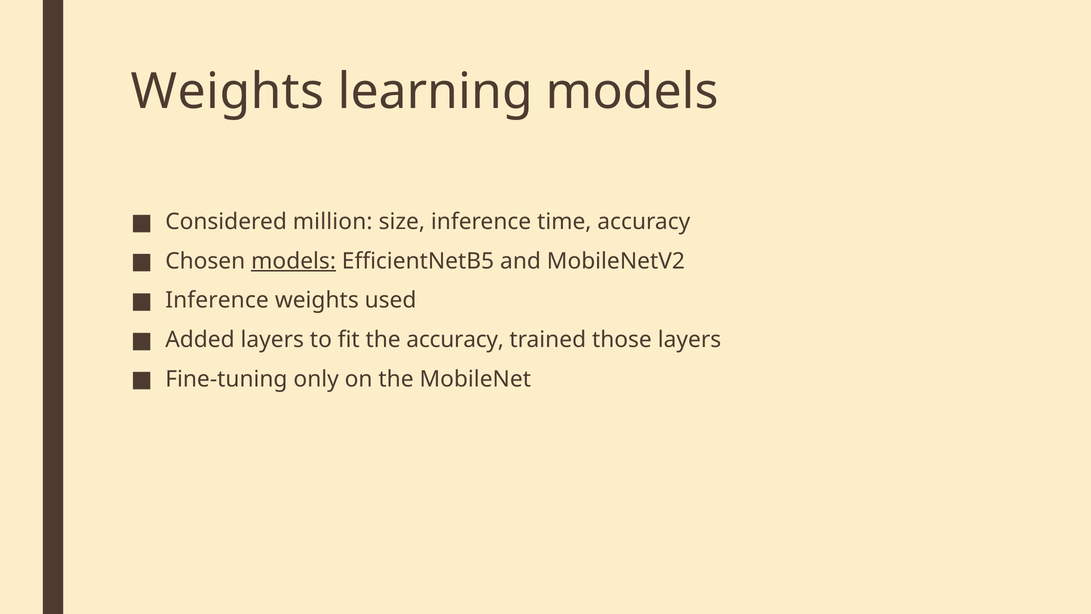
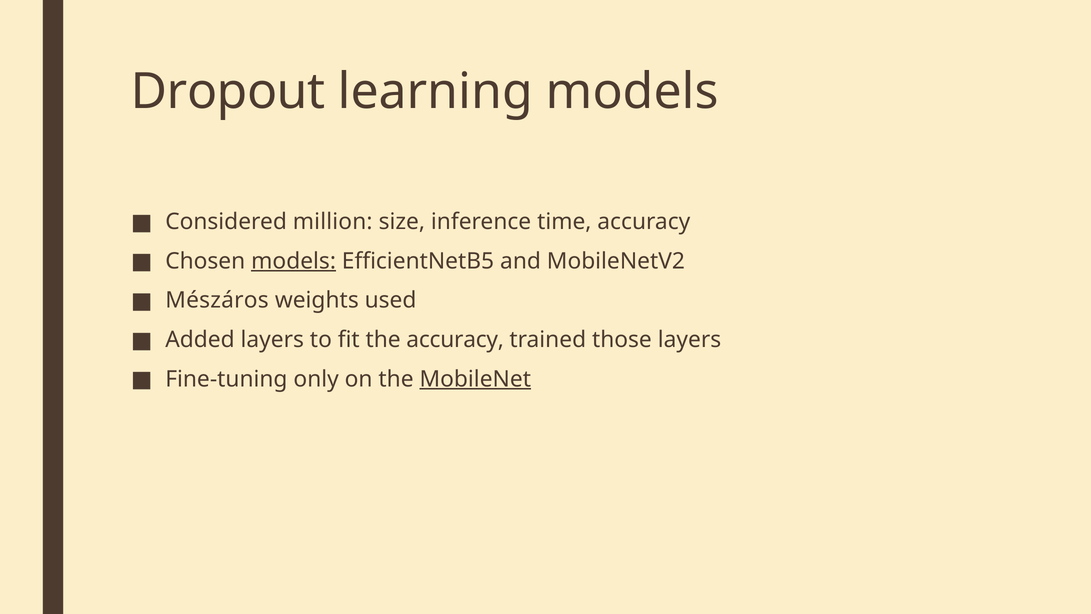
Weights: Weights -> Dropout (228, 92)
Inference: Inference -> Mészáros (217, 300)
MobileNet underline: none -> present (475, 379)
